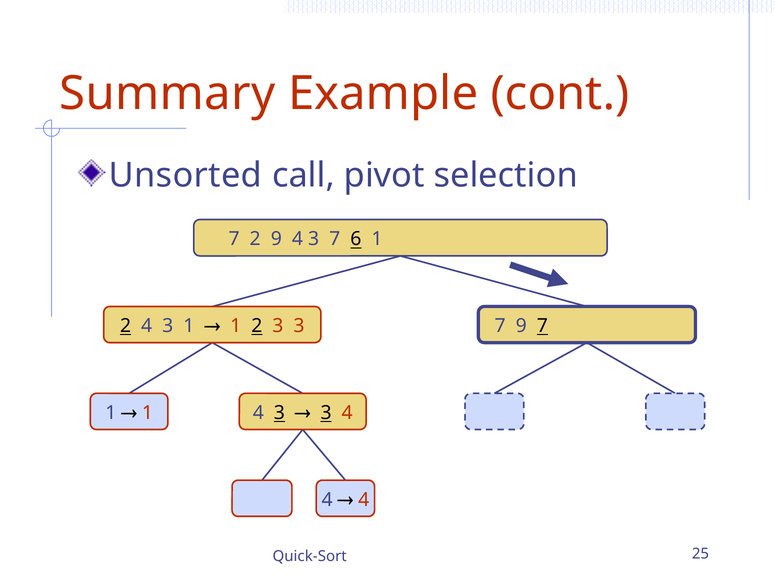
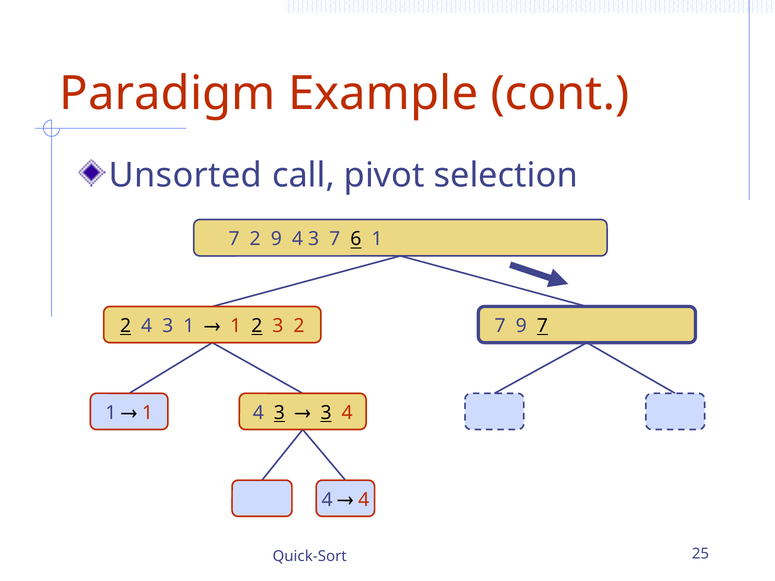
Summary: Summary -> Paradigm (168, 94)
3 3: 3 -> 2 (299, 326)
